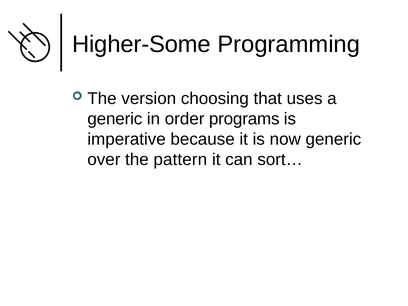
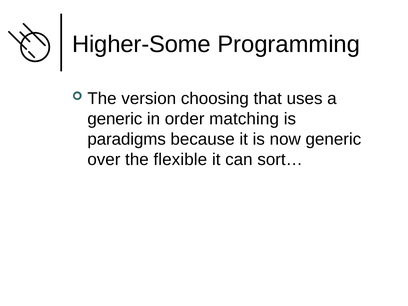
programs: programs -> matching (244, 119)
imperative: imperative -> paradigms (127, 139)
pattern: pattern -> flexible (180, 160)
